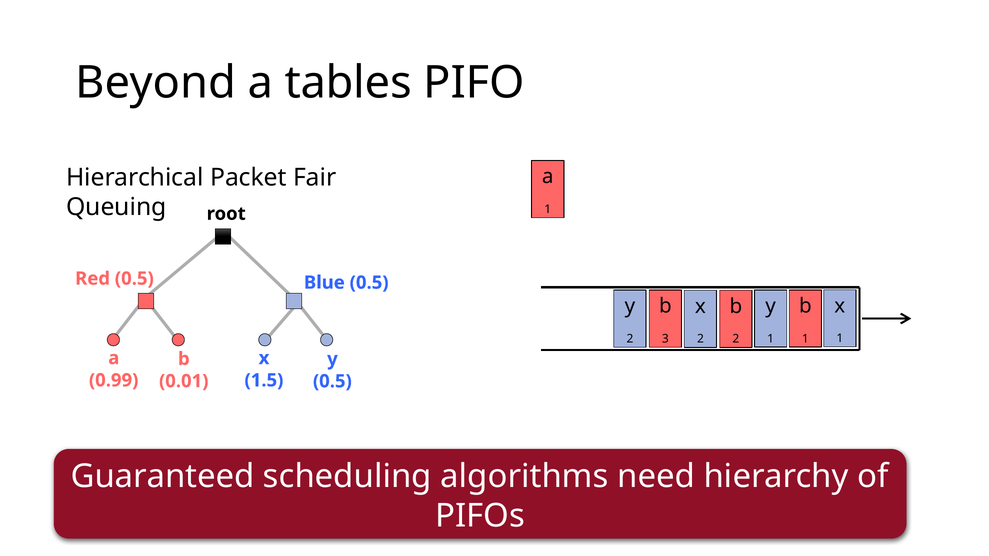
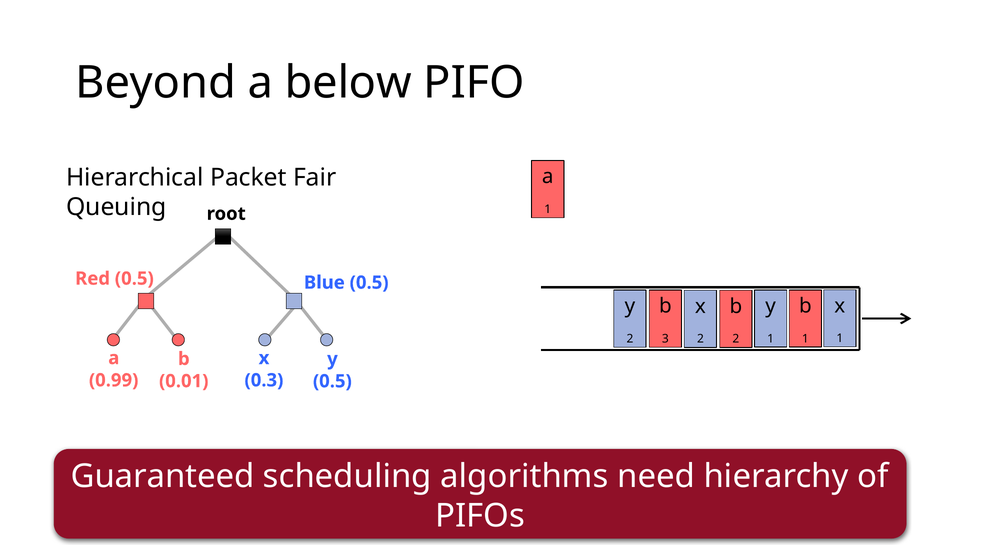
tables: tables -> below (348, 83)
1.5: 1.5 -> 0.3 (264, 380)
